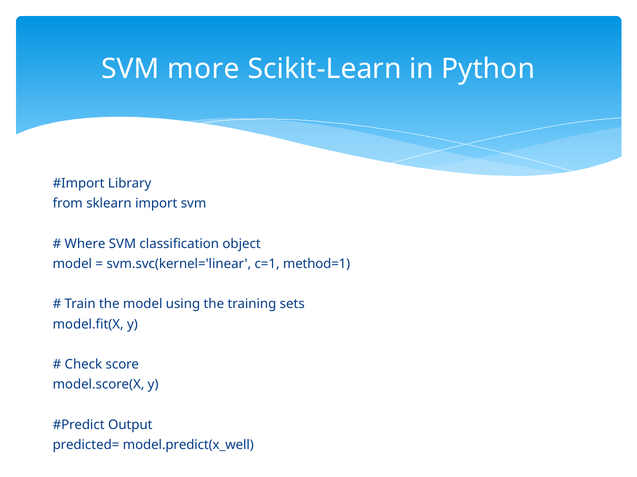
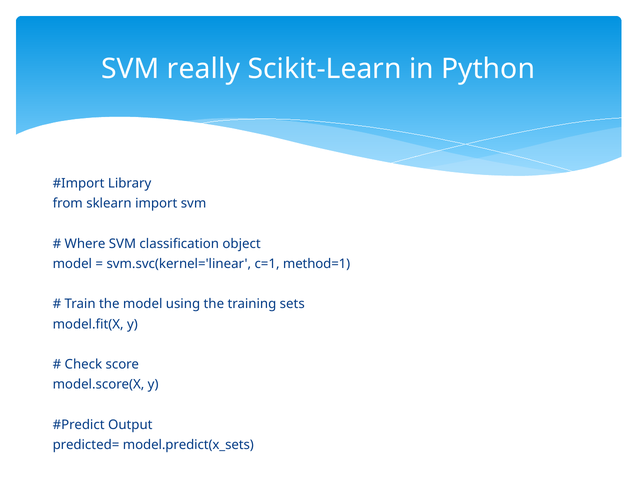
more: more -> really (204, 69)
model.predict(x_well: model.predict(x_well -> model.predict(x_sets (188, 446)
